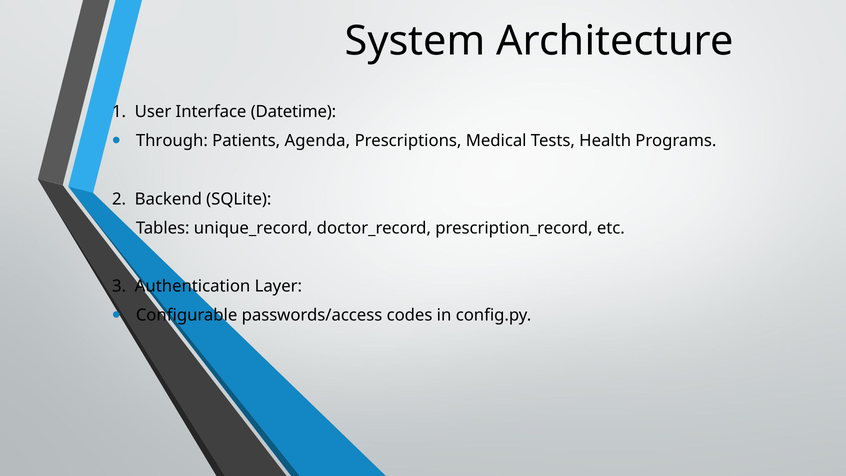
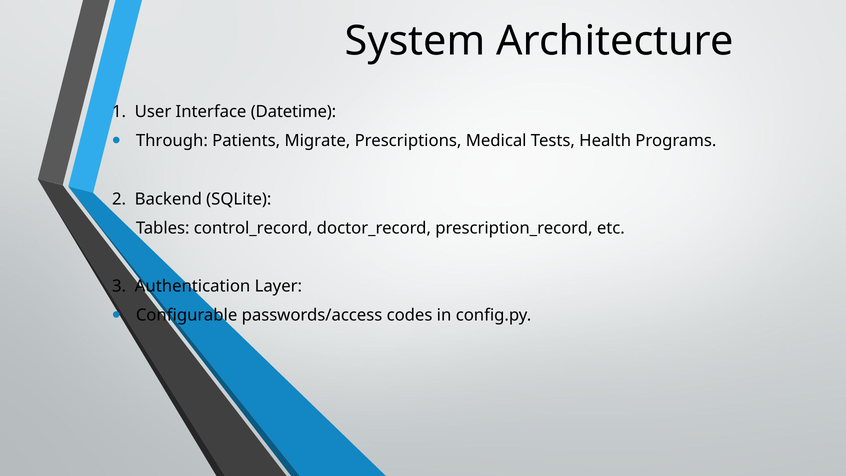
Agenda: Agenda -> Migrate (317, 141)
unique_record: unique_record -> control_record (253, 228)
